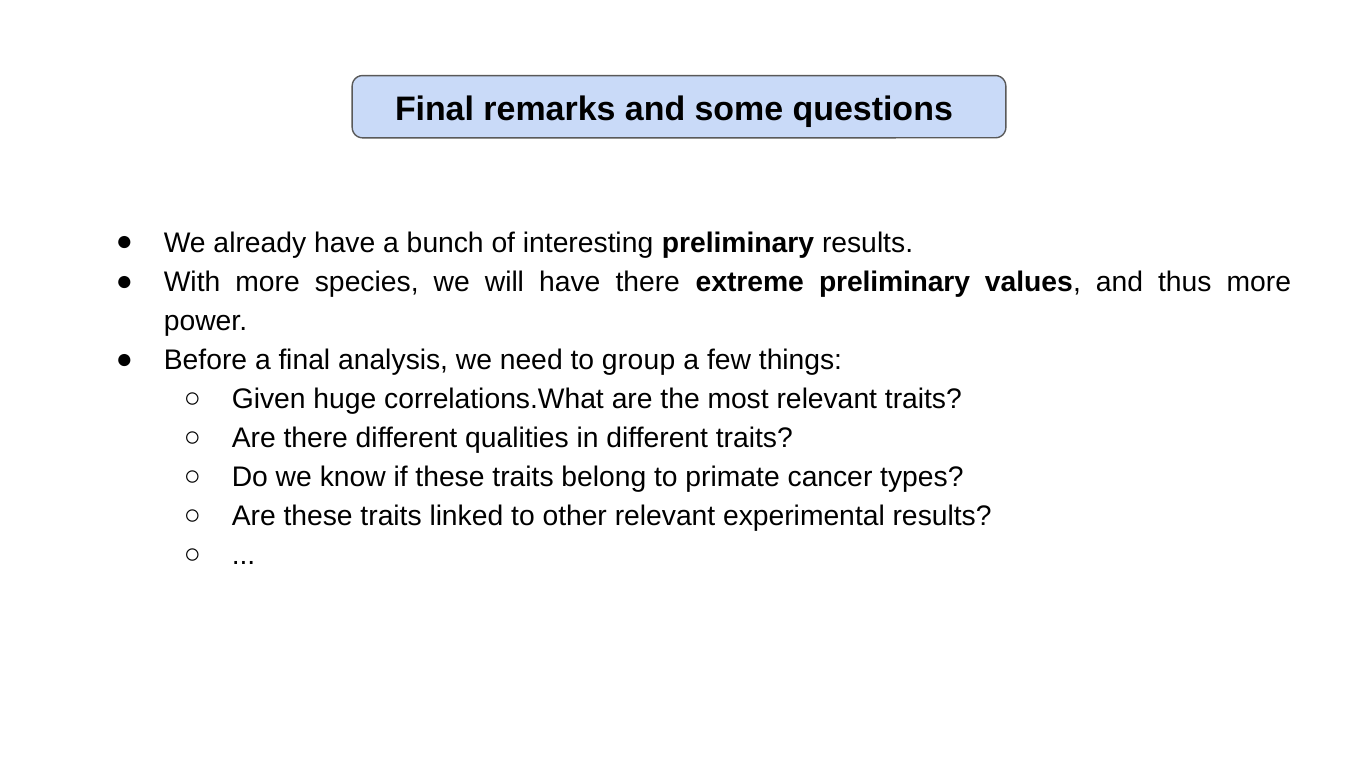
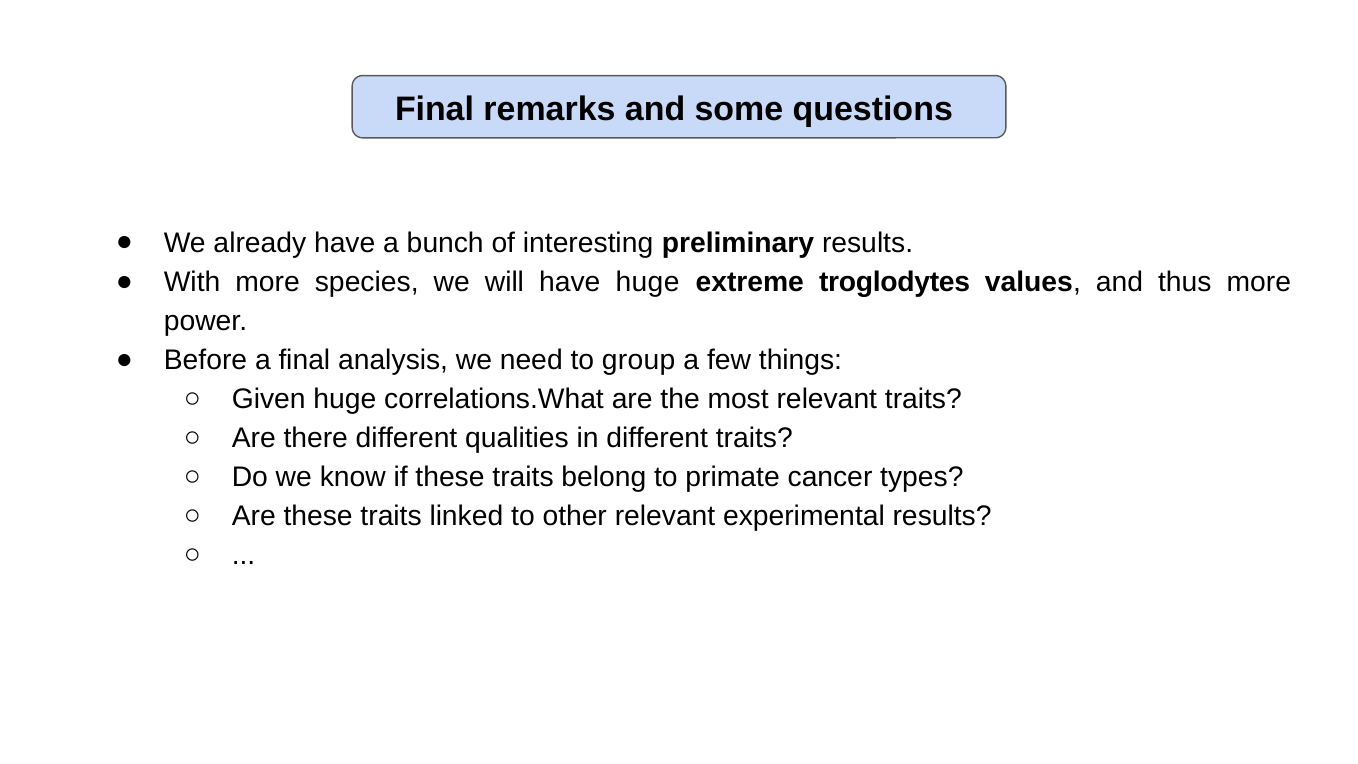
have there: there -> huge (648, 282)
extreme preliminary: preliminary -> troglodytes (895, 282)
